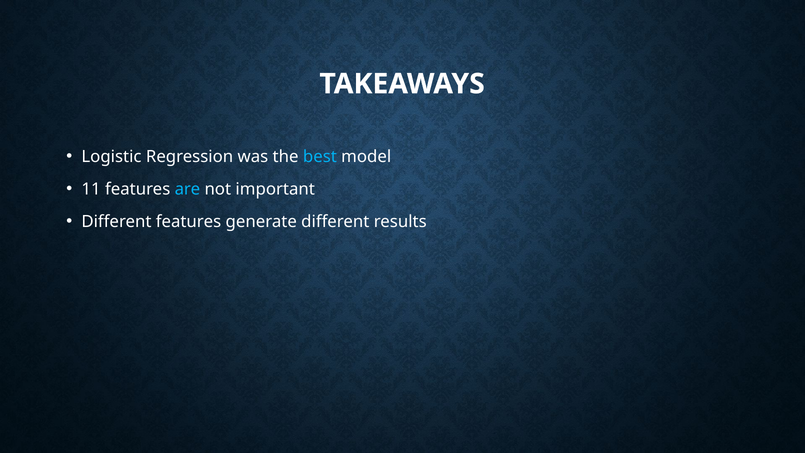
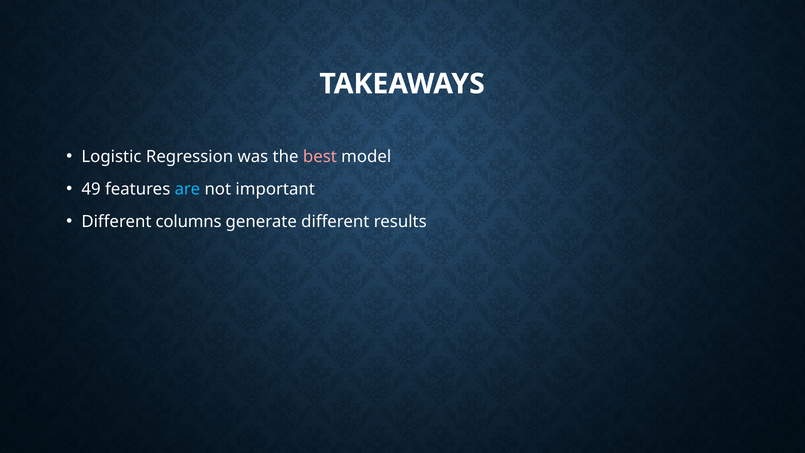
best colour: light blue -> pink (320, 157)
11: 11 -> 49 (91, 189)
Different features: features -> columns (189, 222)
